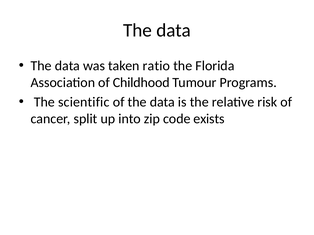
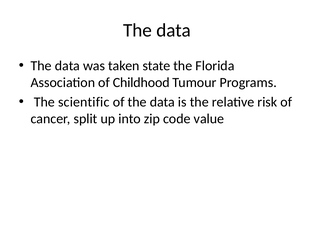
ratio: ratio -> state (156, 66)
exists: exists -> value (209, 119)
